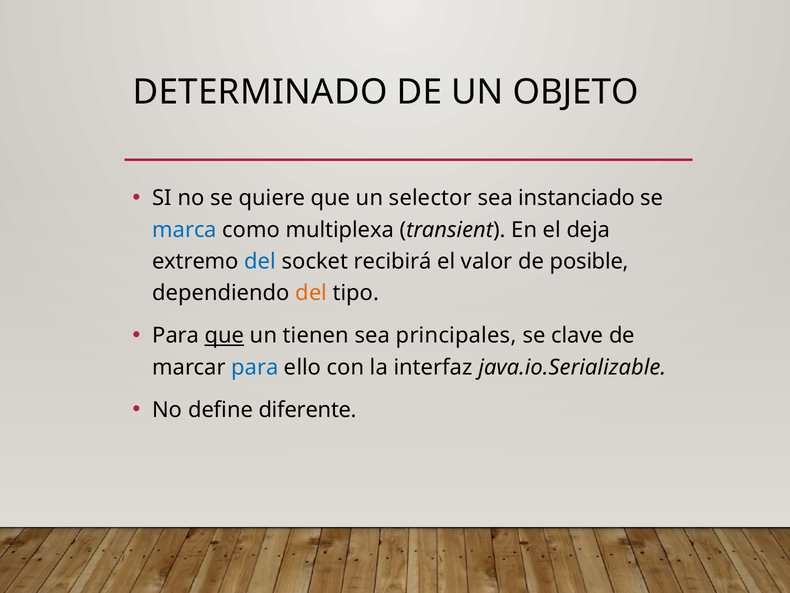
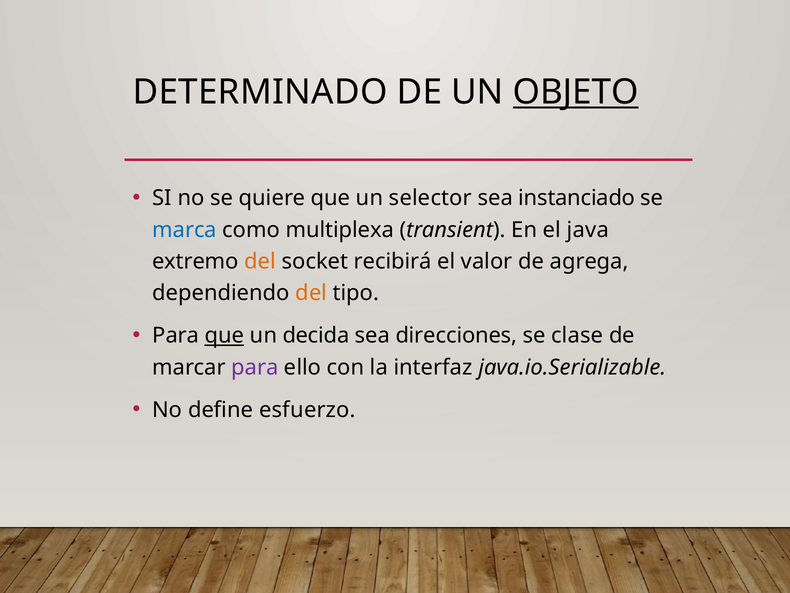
OBJETO underline: none -> present (576, 92)
deja: deja -> java (588, 230)
del colour: blue -> orange (260, 261)
posible: posible -> agrega (589, 261)
tienen: tienen -> decida (316, 335)
principales: principales -> direcciones (456, 335)
clave: clave -> clase (577, 335)
para colour: blue -> purple (255, 367)
diferente: diferente -> esfuerzo (307, 410)
